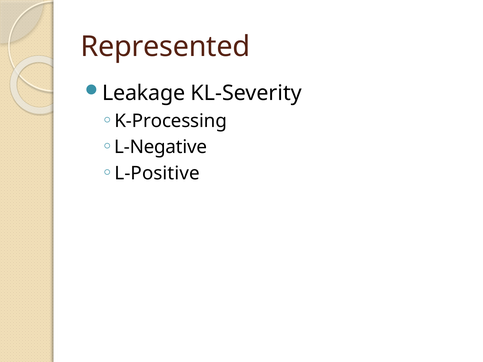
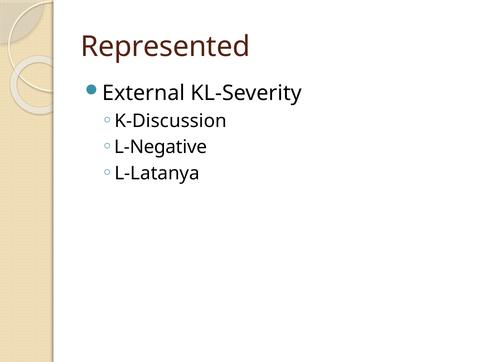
Leakage: Leakage -> External (144, 93)
K-Processing: K-Processing -> K-Discussion (171, 121)
L-Positive: L-Positive -> L-Latanya (157, 173)
